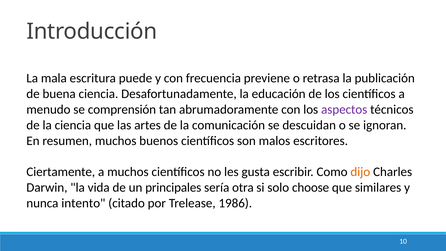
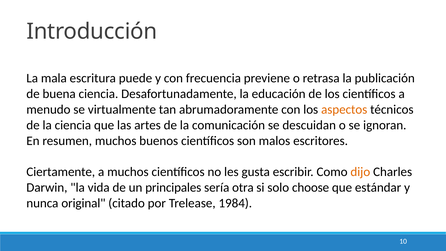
comprensión: comprensión -> virtualmente (122, 109)
aspectos colour: purple -> orange (344, 109)
similares: similares -> estándar (378, 188)
intento: intento -> original (83, 203)
1986: 1986 -> 1984 (235, 203)
